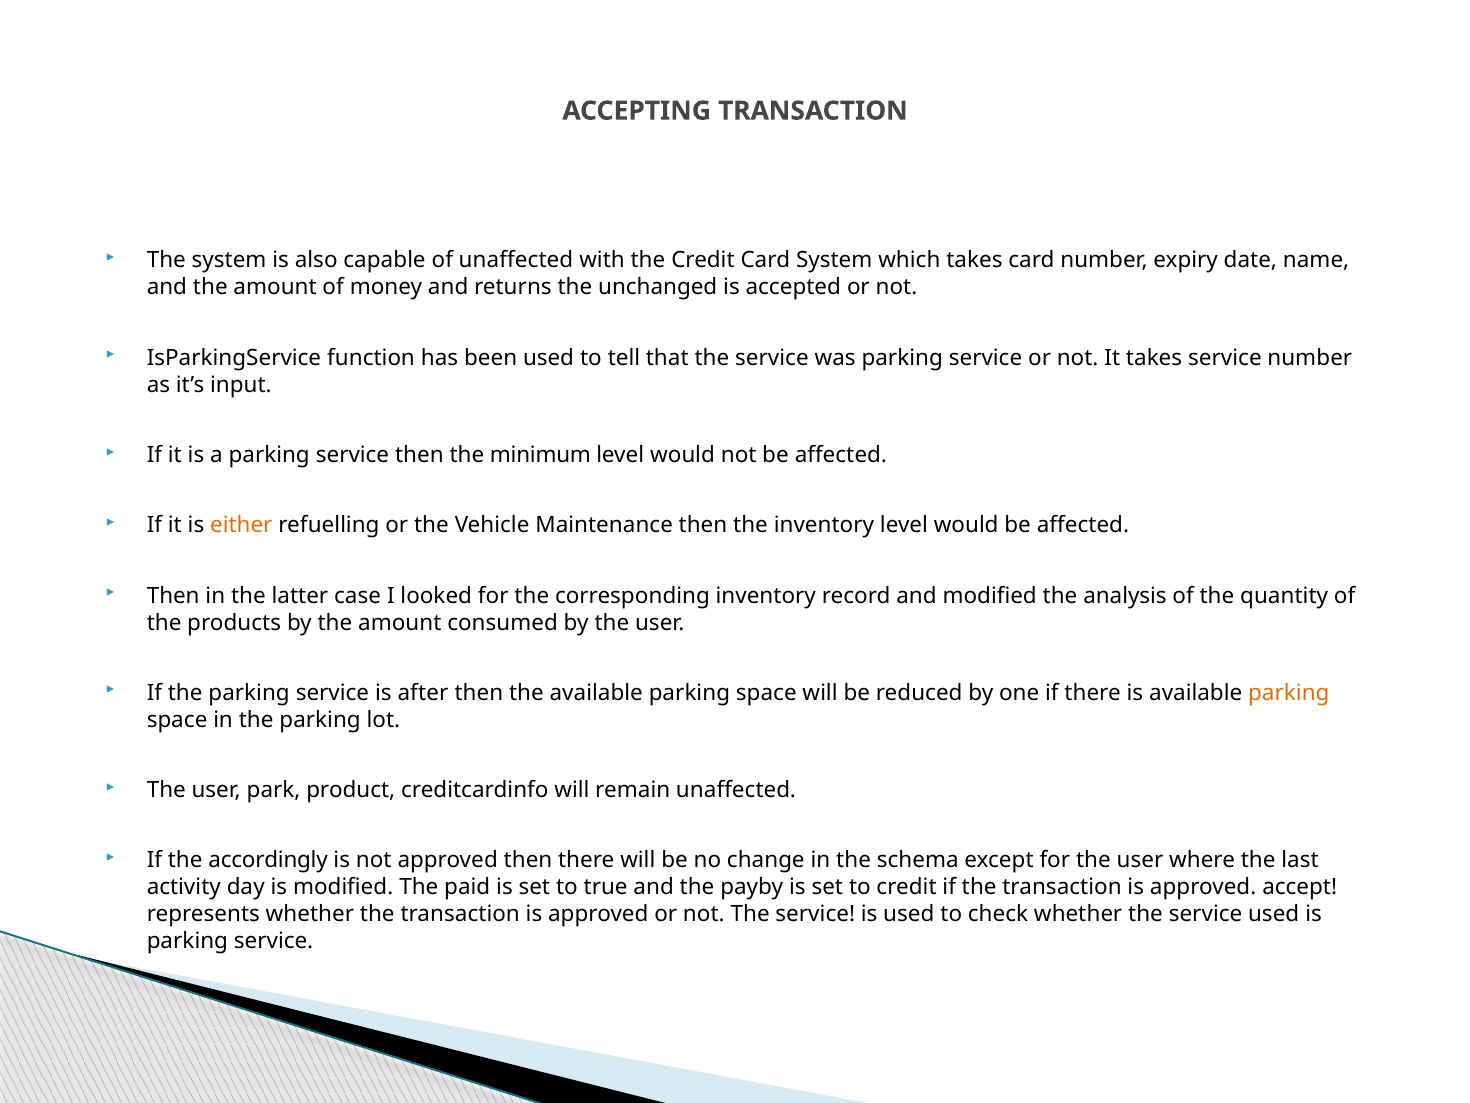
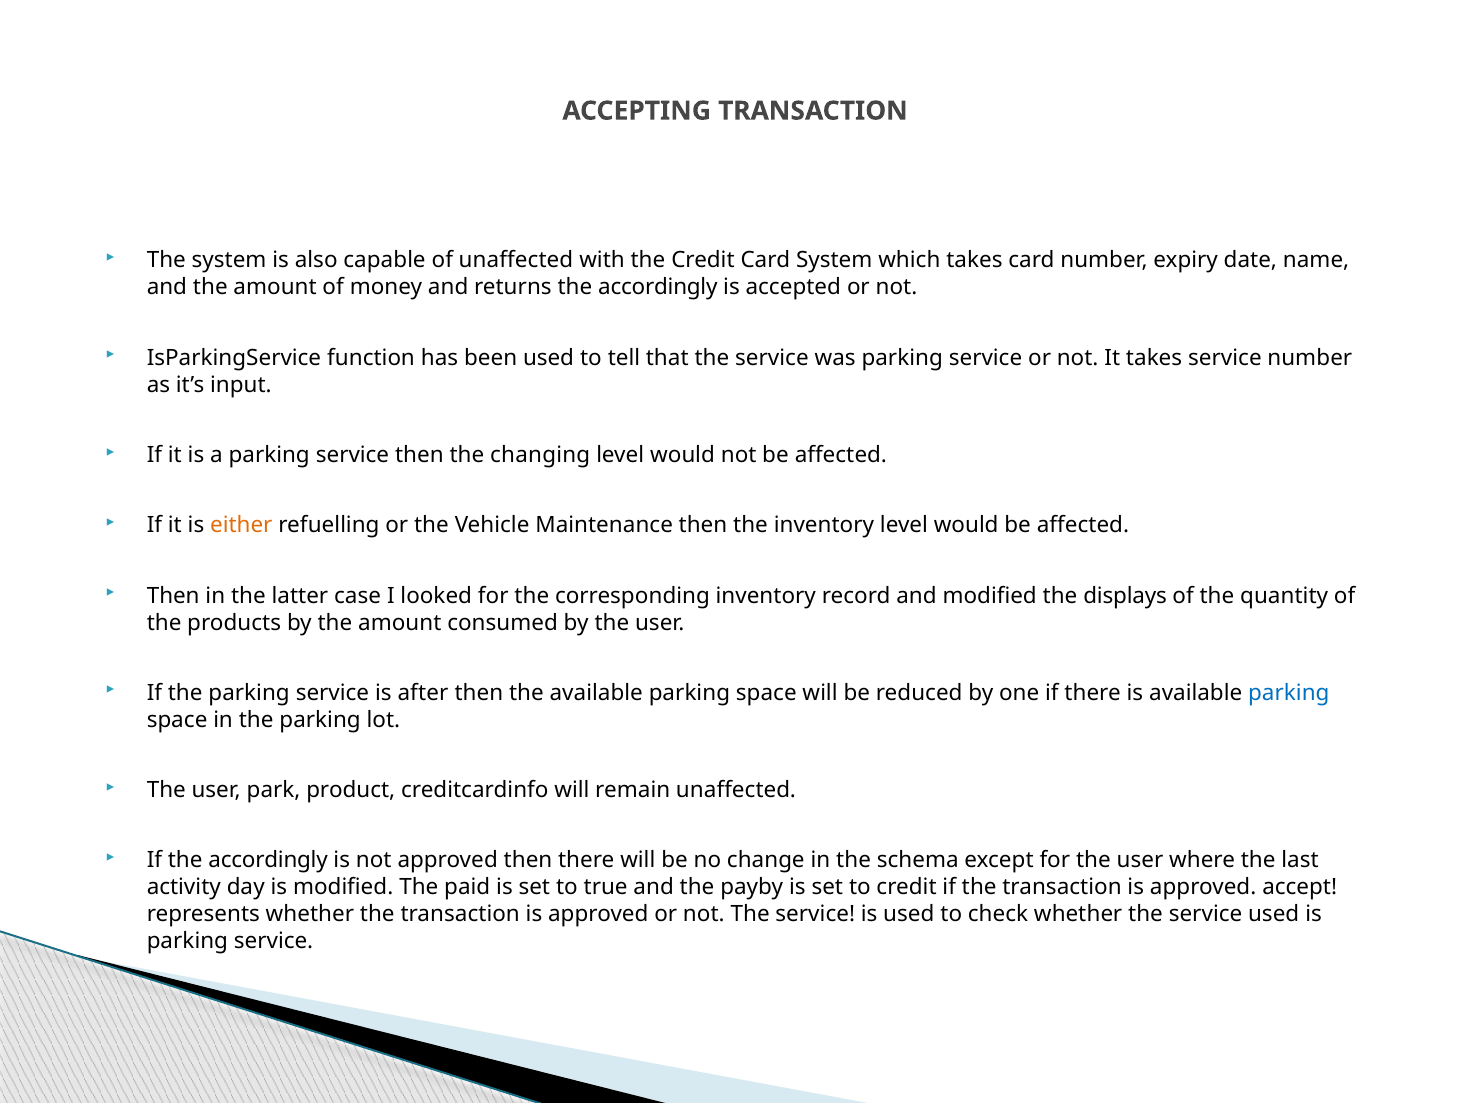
returns the unchanged: unchanged -> accordingly (658, 287)
minimum: minimum -> changing (540, 455)
analysis: analysis -> displays (1125, 595)
parking colour: orange -> blue (1289, 693)
